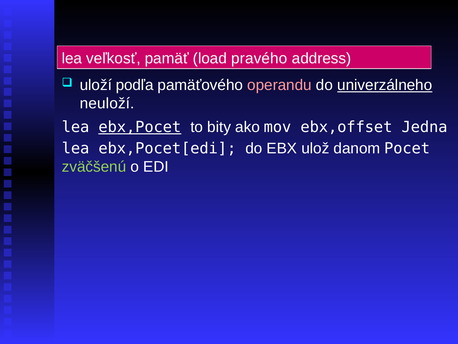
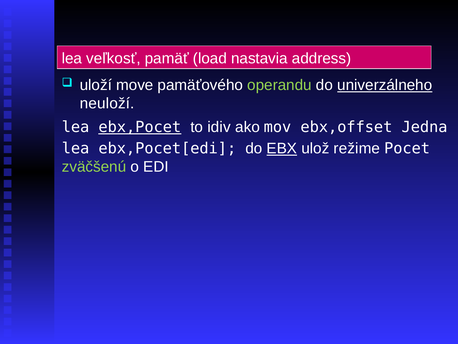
pravého: pravého -> nastavia (259, 58)
podľa: podľa -> move (135, 85)
operandu colour: pink -> light green (279, 85)
bity: bity -> idiv (219, 127)
EBX underline: none -> present (282, 148)
danom: danom -> režime (357, 148)
